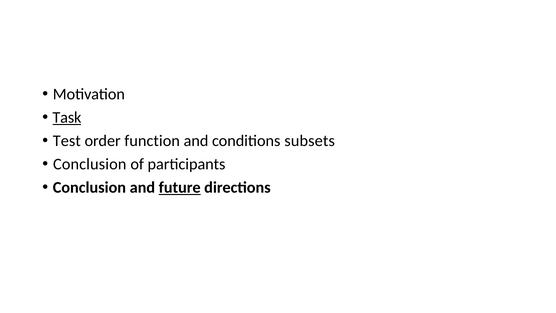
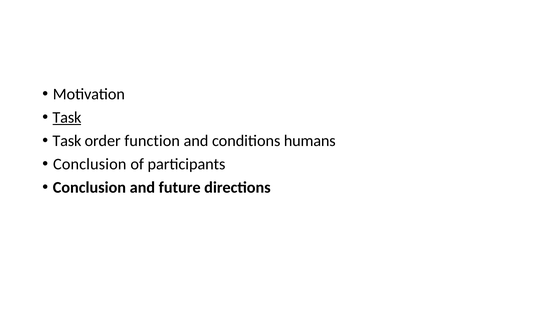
Test: Test -> Task (67, 141)
subsets: subsets -> humans (310, 141)
future underline: present -> none (180, 187)
